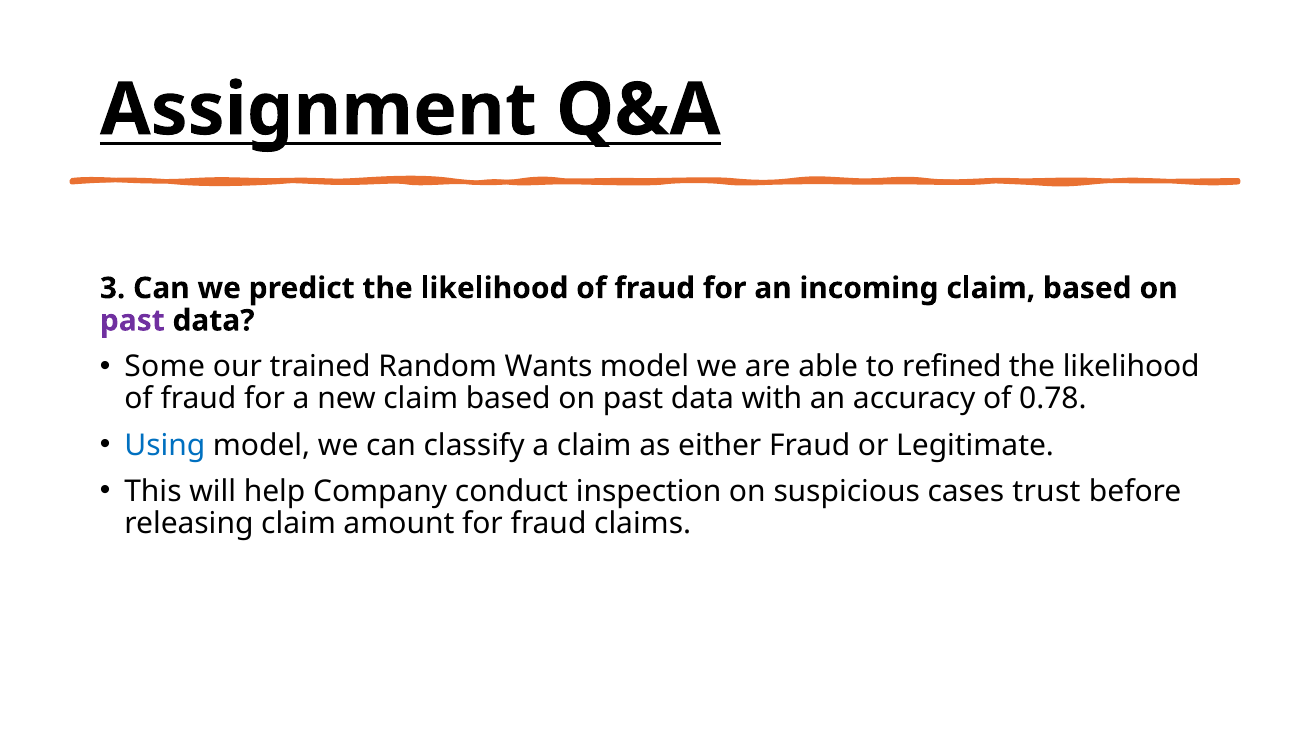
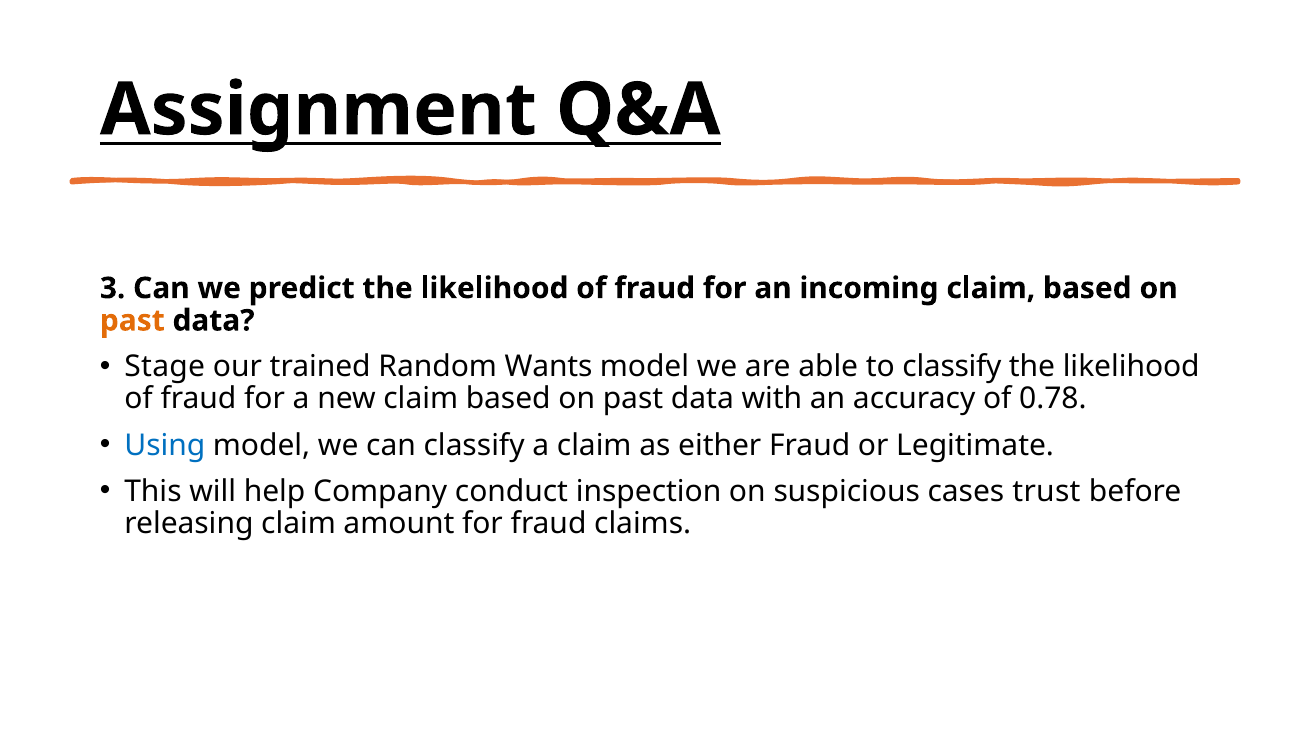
past colour: purple -> orange (132, 321)
Some: Some -> Stage (165, 367)
to refined: refined -> classify (952, 367)
